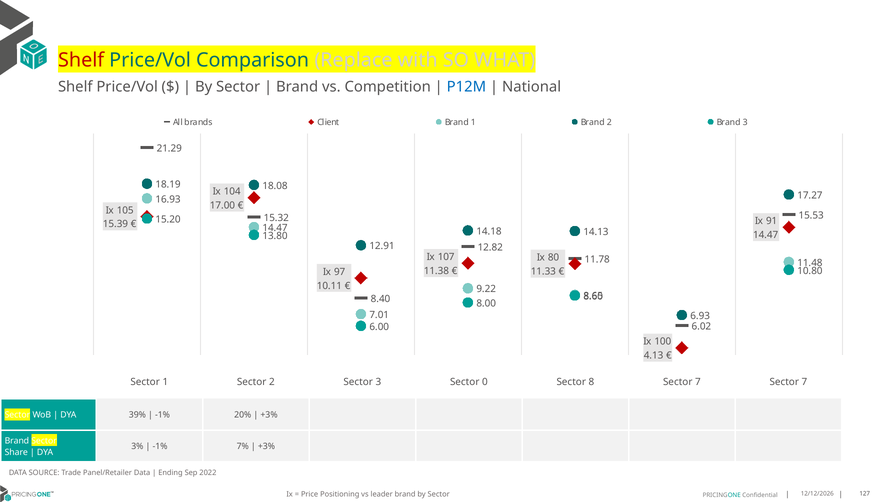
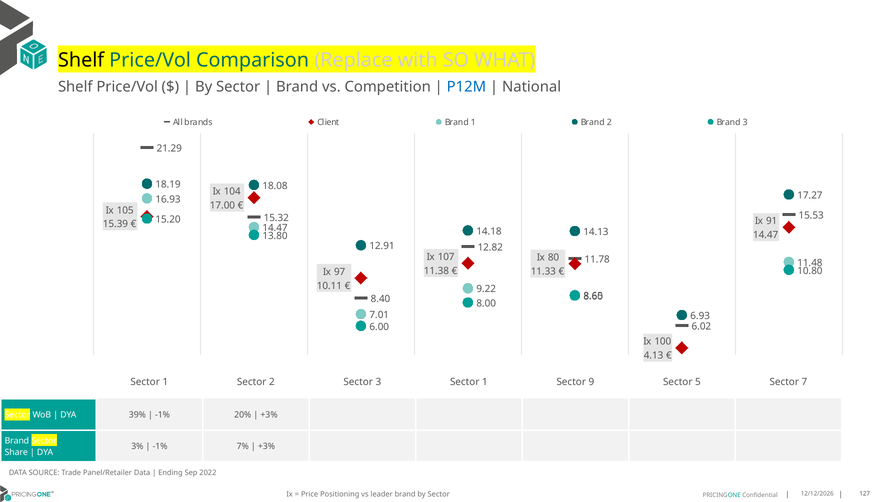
Shelf colour: red -> black (81, 60)
Sector 3 Sector 0: 0 -> 1 (485, 382)
8: 8 -> 9 (591, 382)
7: 7 -> 5 (698, 382)
